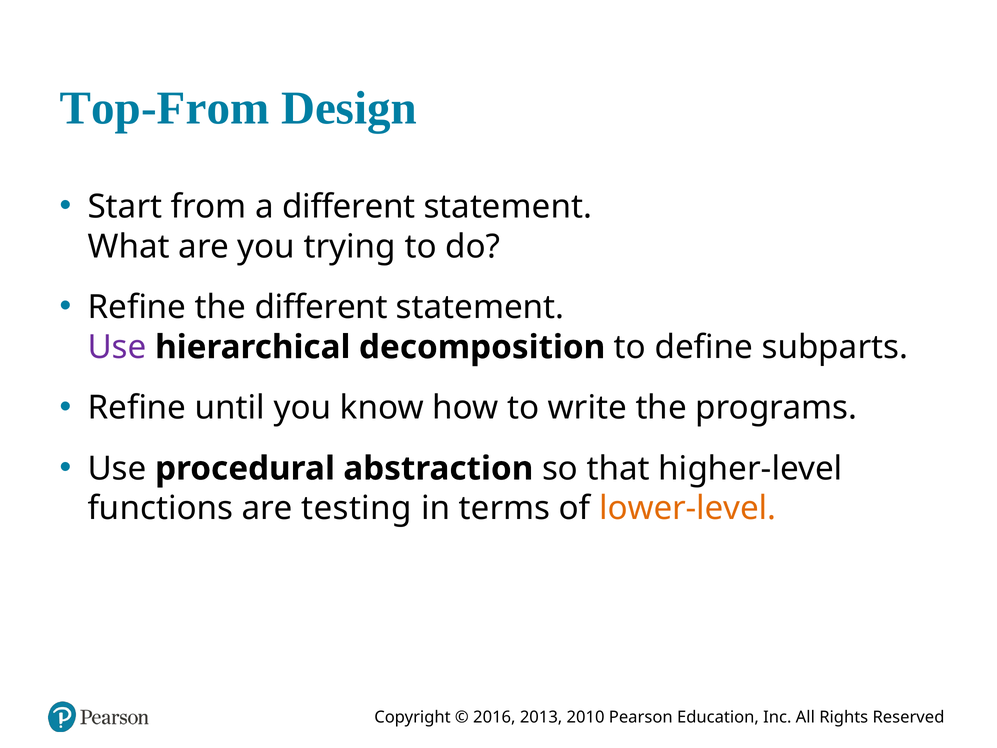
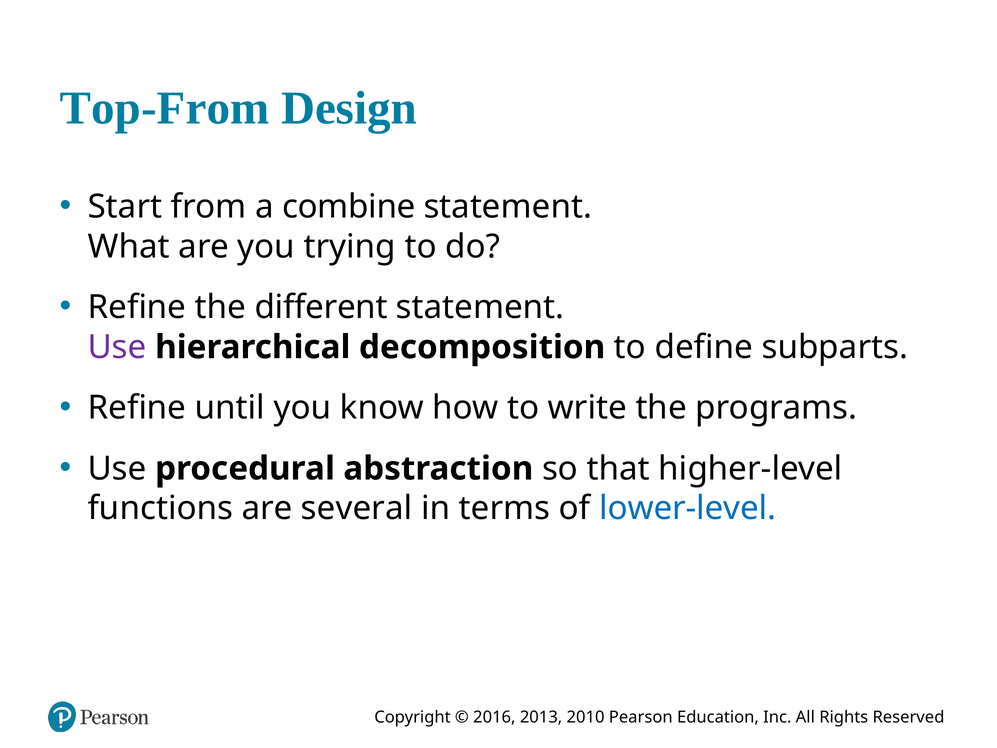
a different: different -> combine (349, 207)
testing: testing -> several (357, 508)
lower-level colour: orange -> blue (688, 508)
